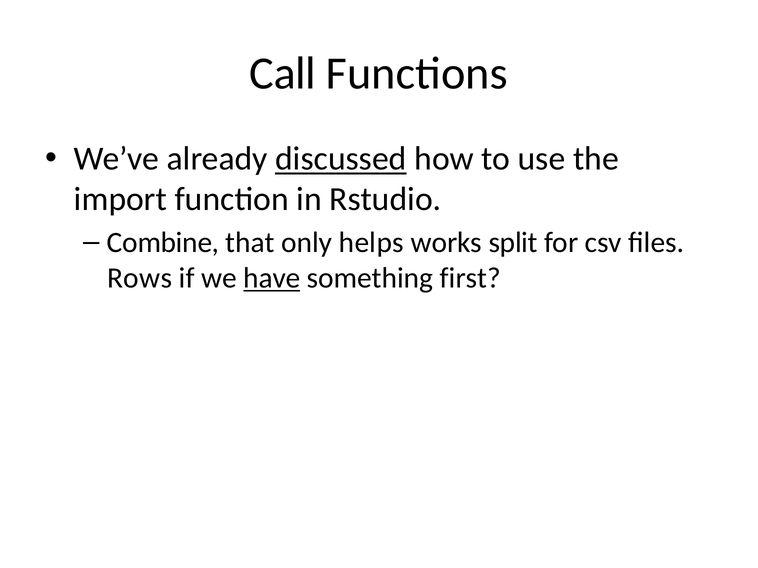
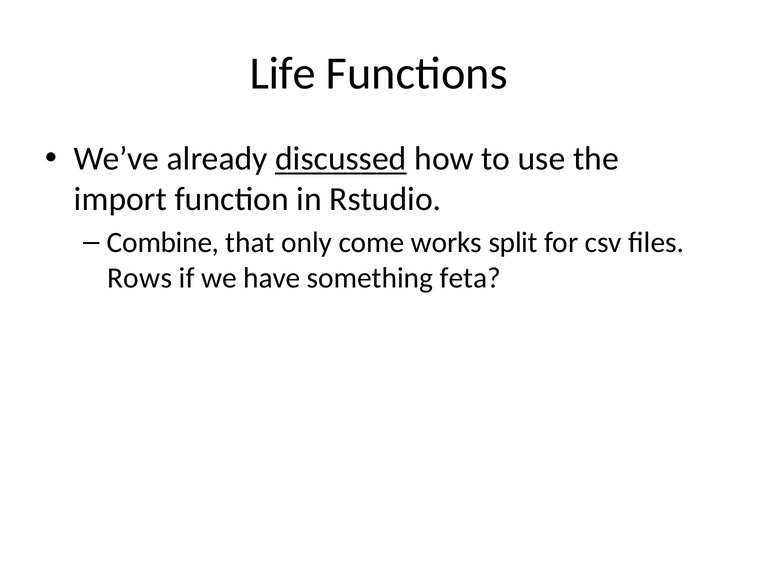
Call: Call -> Life (283, 73)
helps: helps -> come (372, 243)
have underline: present -> none (272, 278)
first: first -> feta (470, 278)
